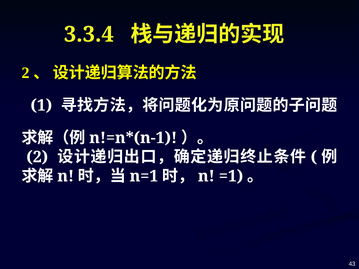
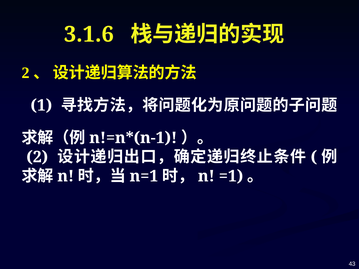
3.3.4: 3.3.4 -> 3.1.6 (89, 34)
